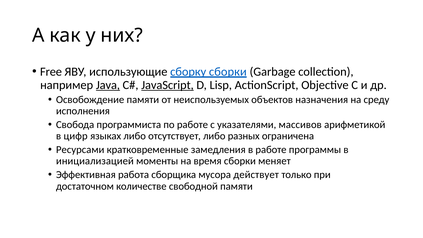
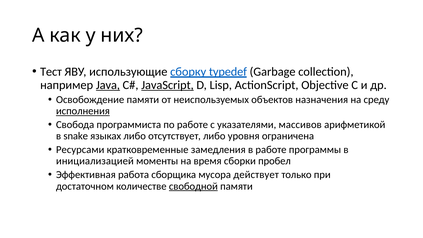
Free: Free -> Тест (51, 72)
сборку сборки: сборки -> typedef (228, 72)
исполнения underline: none -> present (83, 111)
цифр: цифр -> snake (76, 136)
разных: разных -> уровня (244, 136)
меняет: меняет -> пробел (274, 161)
свободной underline: none -> present (193, 186)
